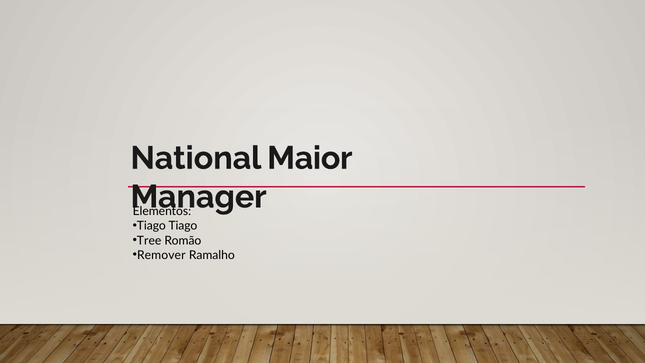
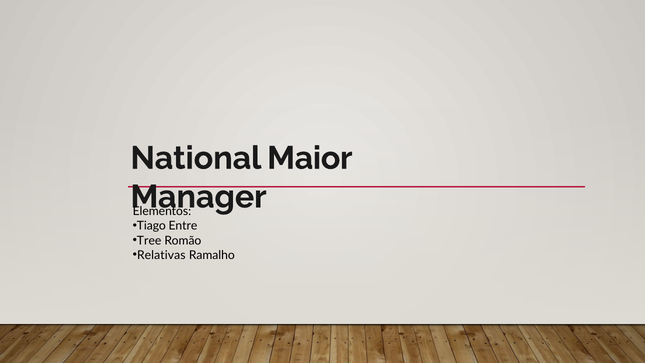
Tiago Tiago: Tiago -> Entre (183, 226)
Remover: Remover -> Relativas (161, 255)
